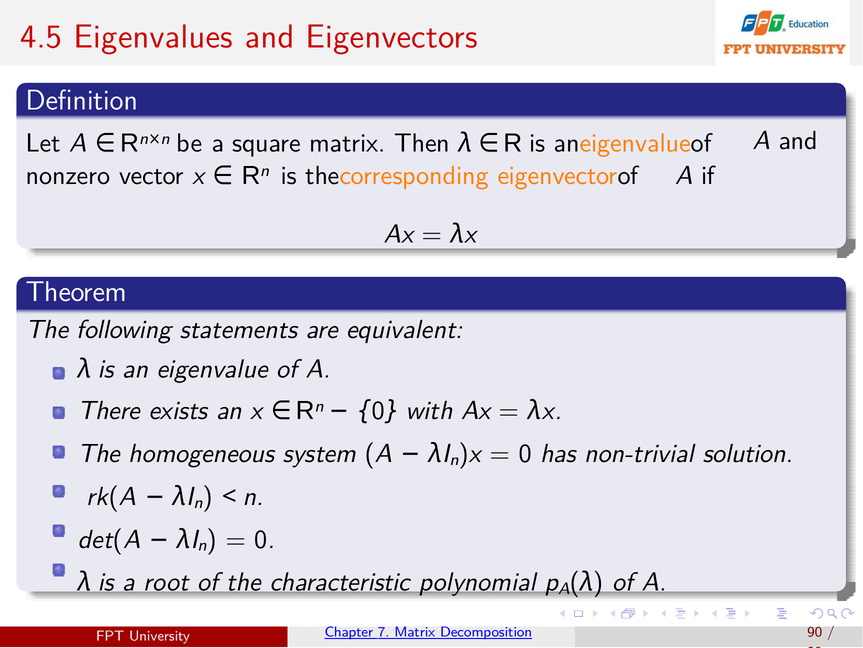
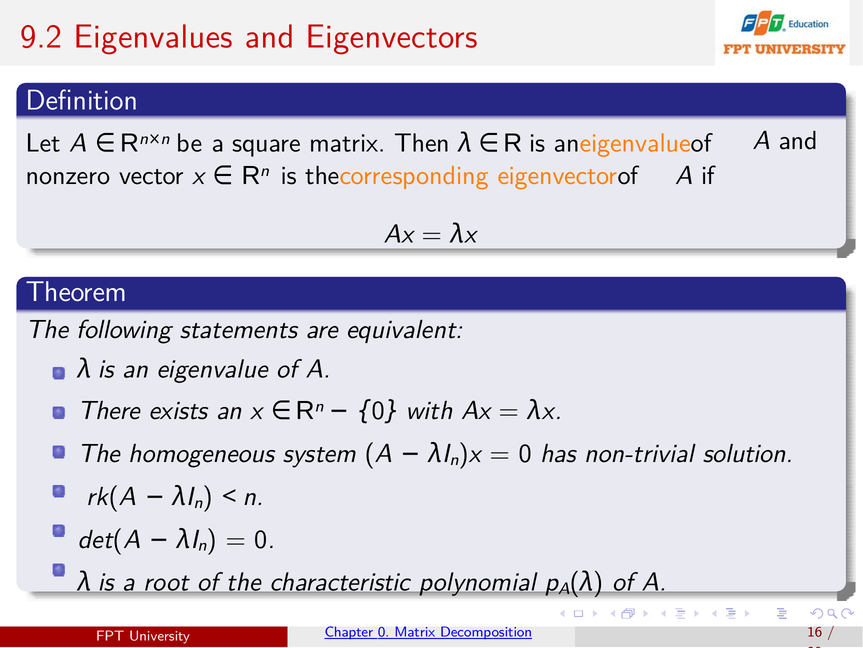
4.5: 4.5 -> 9.2 (41, 37)
Chapter 7: 7 -> 0 (384, 632)
90: 90 -> 16 (815, 632)
